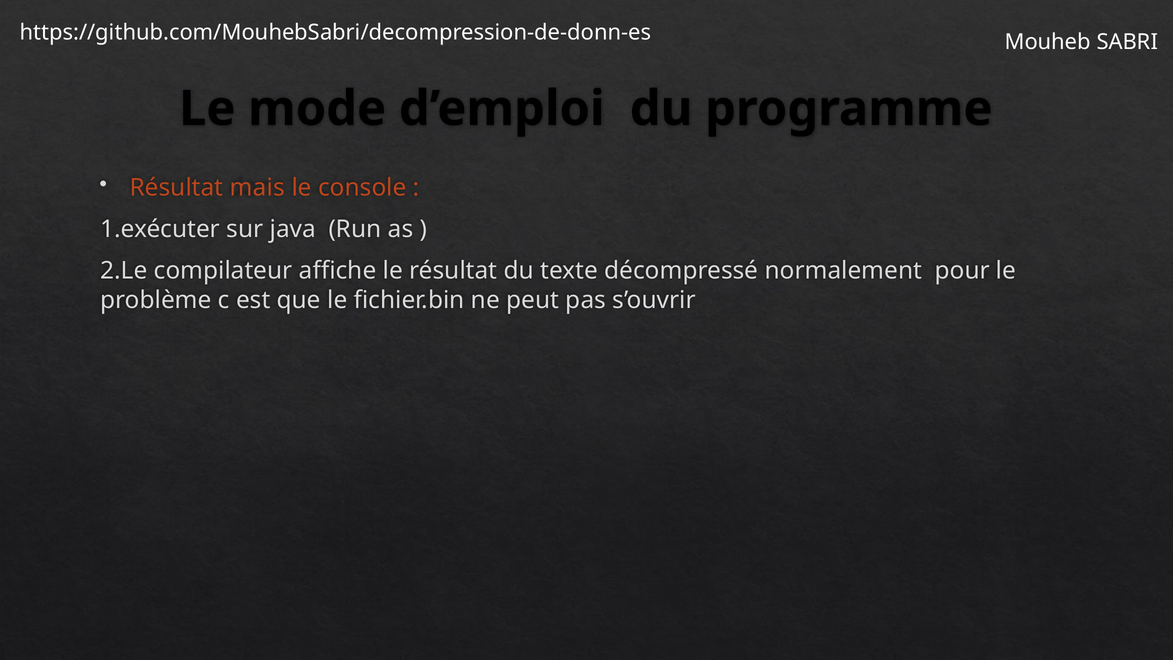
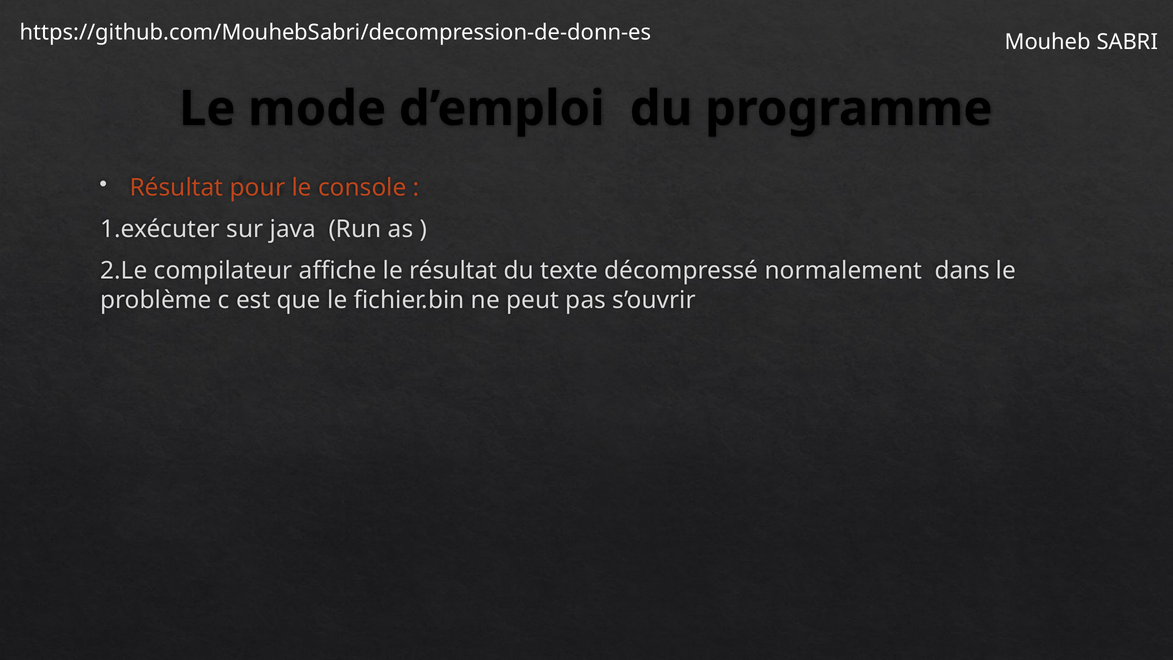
mais: mais -> pour (257, 187)
pour: pour -> dans (962, 271)
